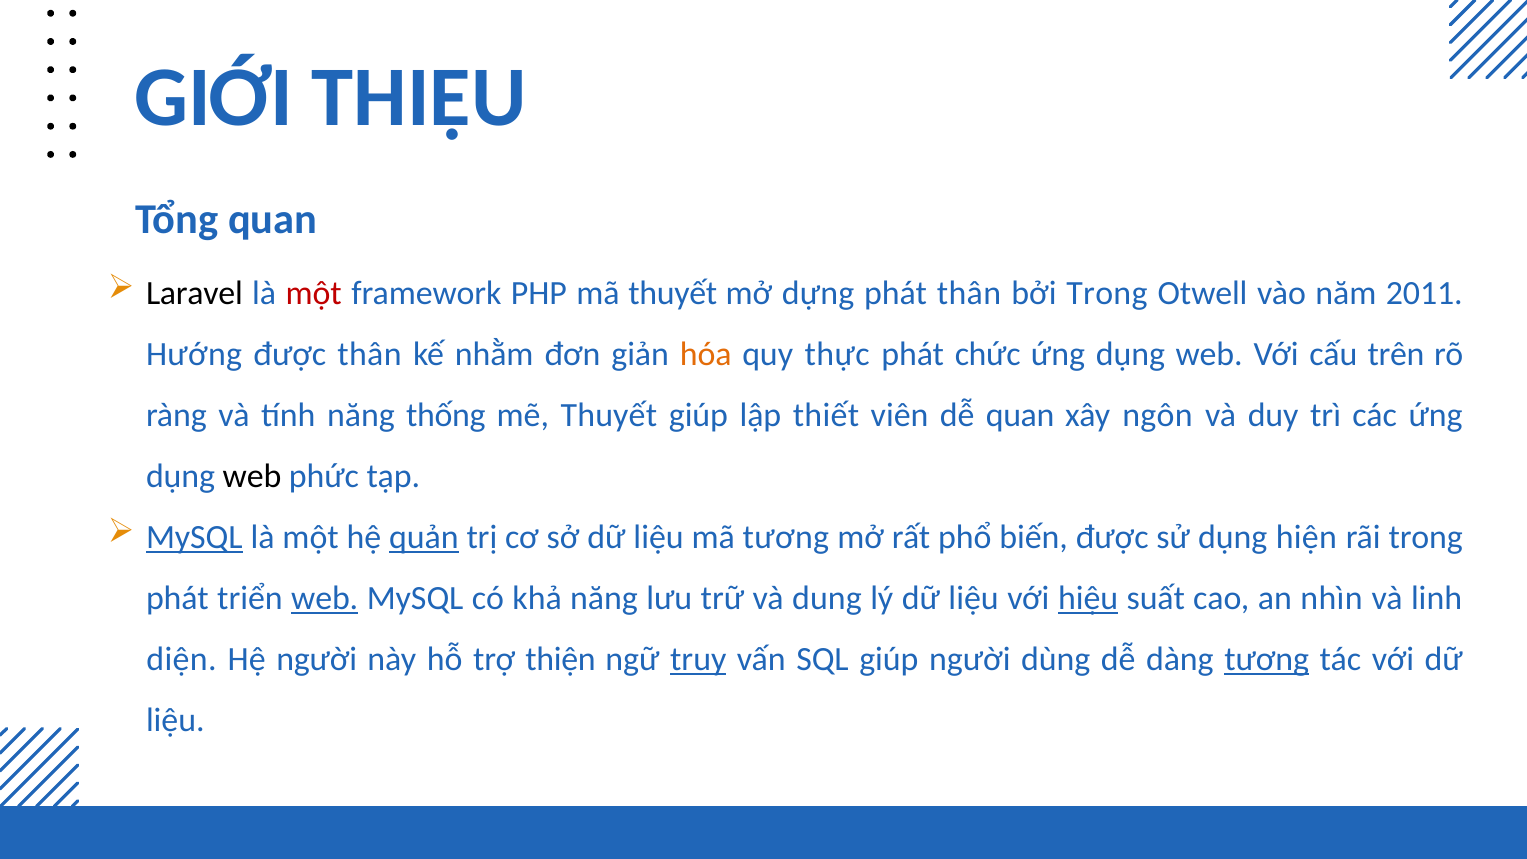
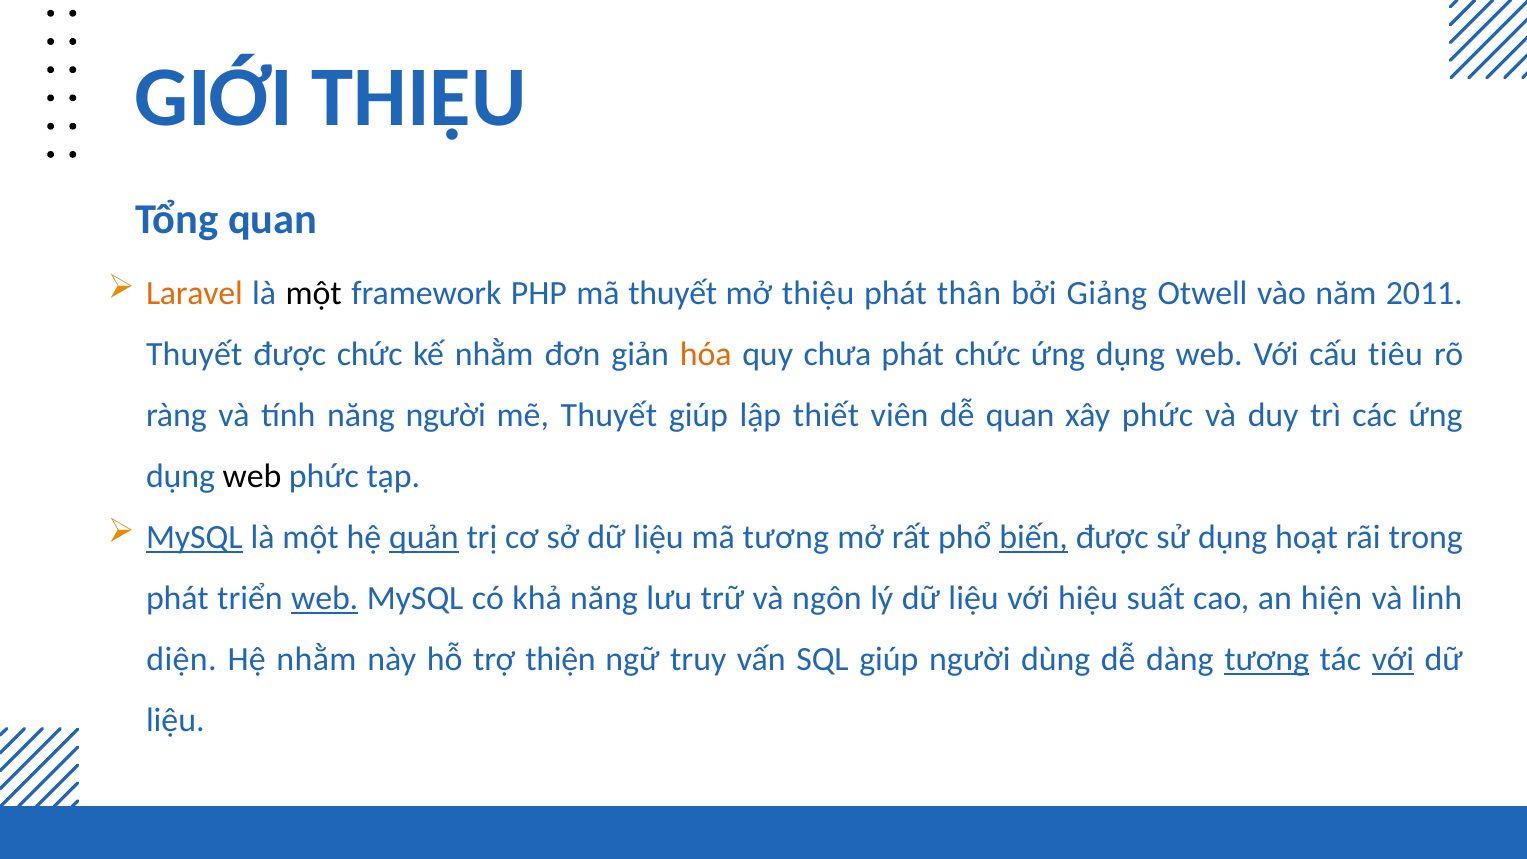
Laravel colour: black -> orange (194, 293)
một colour: red -> black (314, 293)
mở dựng: dựng -> thiệu (818, 293)
bởi Trong: Trong -> Giảng (1107, 293)
Hướng: Hướng -> Thuyết (194, 354)
được thân: thân -> chức (370, 354)
thực: thực -> chưa (837, 354)
trên: trên -> tiêu (1396, 354)
năng thống: thống -> người (446, 415)
xây ngôn: ngôn -> phức (1158, 415)
biến underline: none -> present (1034, 537)
hiện: hiện -> hoạt (1307, 537)
dung: dung -> ngôn (827, 598)
hiệu underline: present -> none (1088, 598)
nhìn: nhìn -> hiện (1332, 598)
Hệ người: người -> nhằm (316, 659)
truy underline: present -> none (698, 659)
với underline: none -> present (1393, 659)
